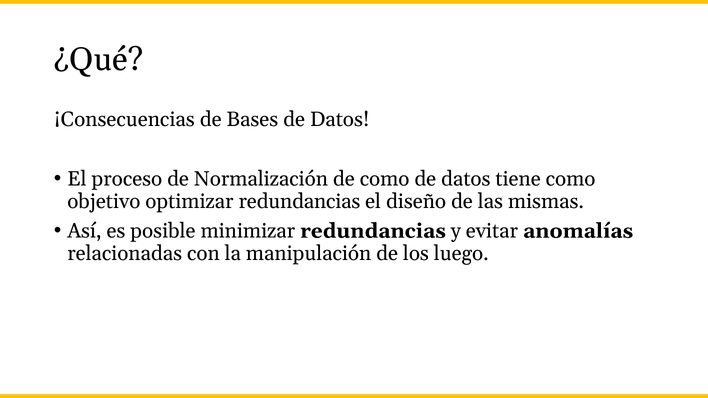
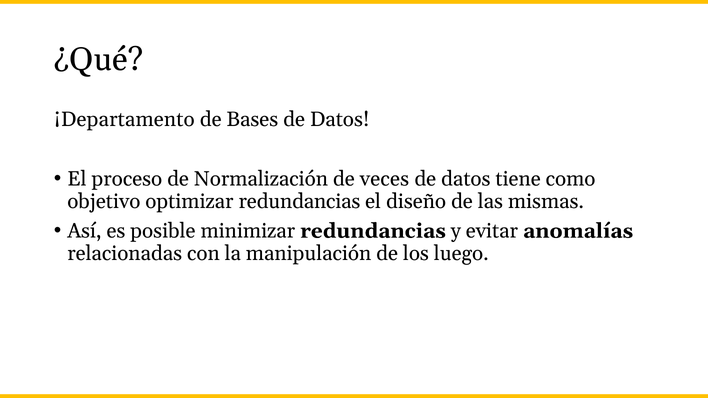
¡Consecuencias: ¡Consecuencias -> ¡Departamento (124, 120)
de como: como -> veces (384, 179)
